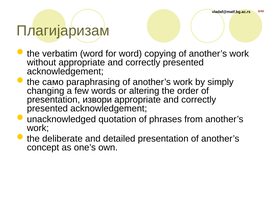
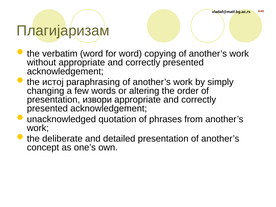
само: само -> истој (53, 82)
